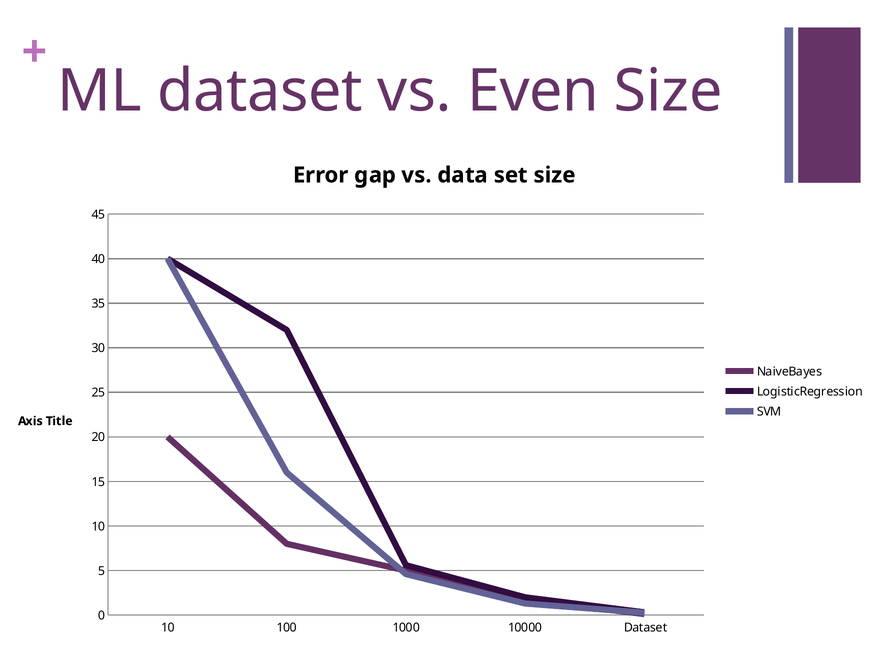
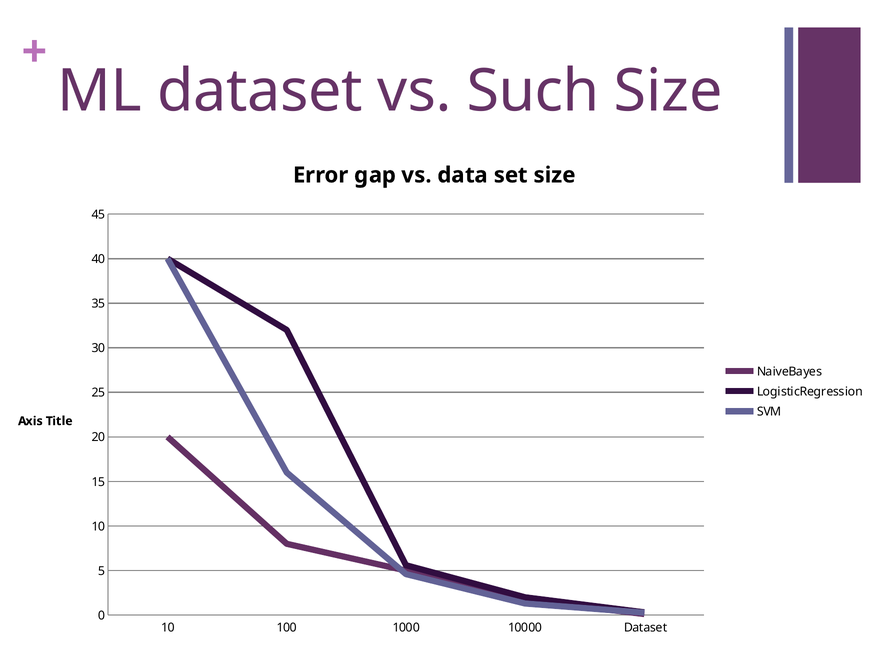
Even: Even -> Such (533, 91)
